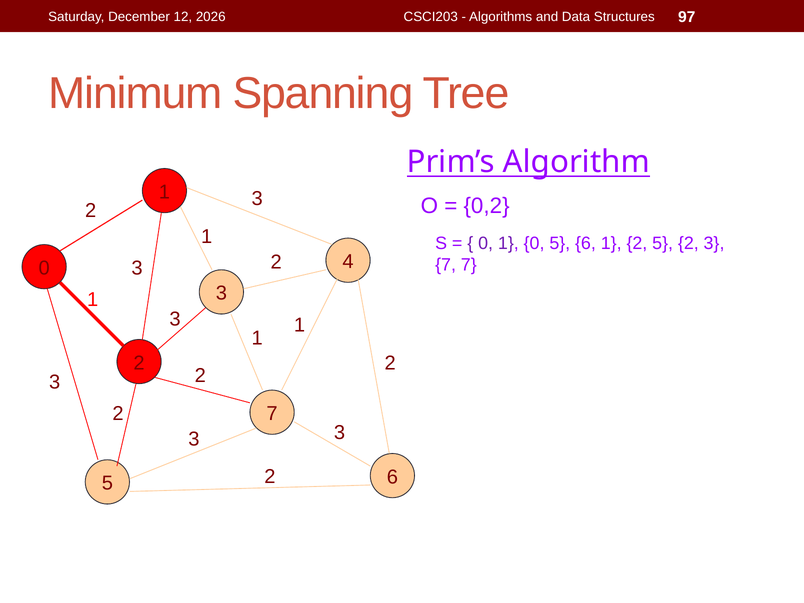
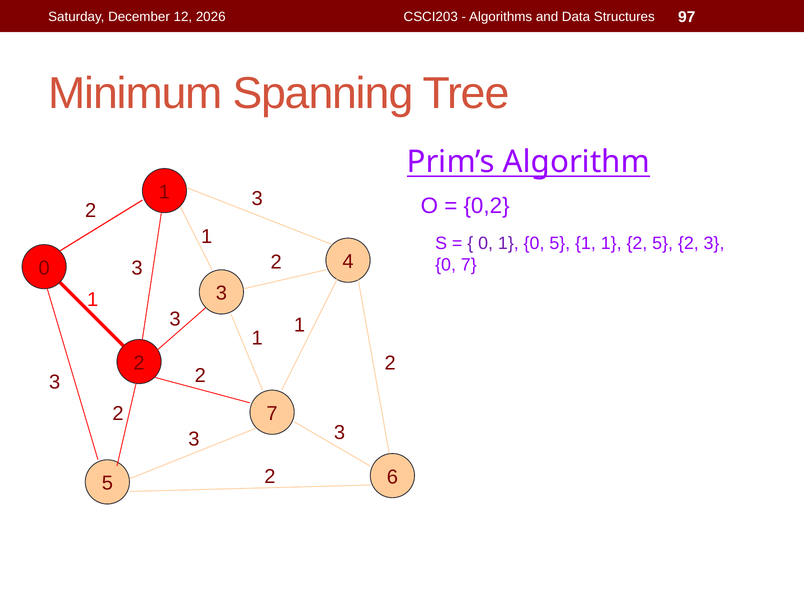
5 6: 6 -> 1 (585, 243)
7: 7 -> 0 (446, 265)
